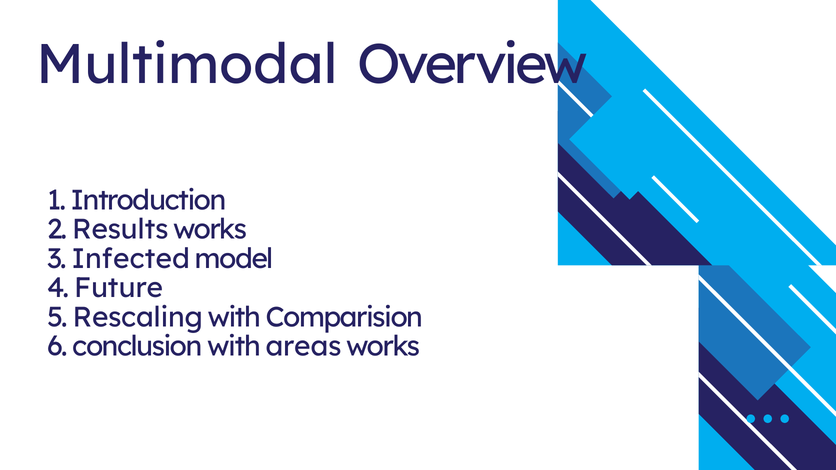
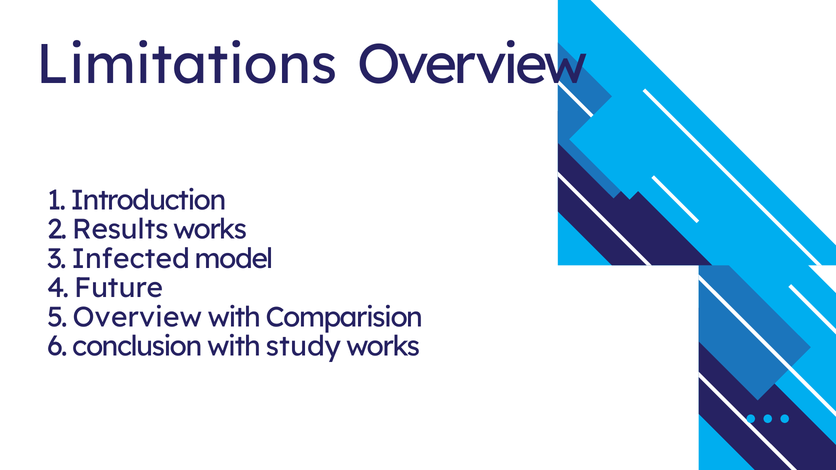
Multimodal: Multimodal -> Limitations (187, 65)
5 Rescaling: Rescaling -> Overview (138, 318)
areas: areas -> study (304, 347)
